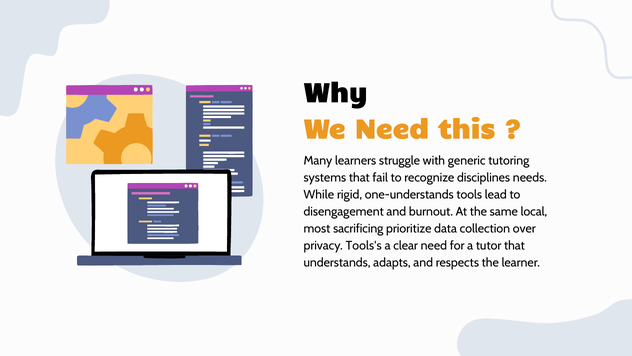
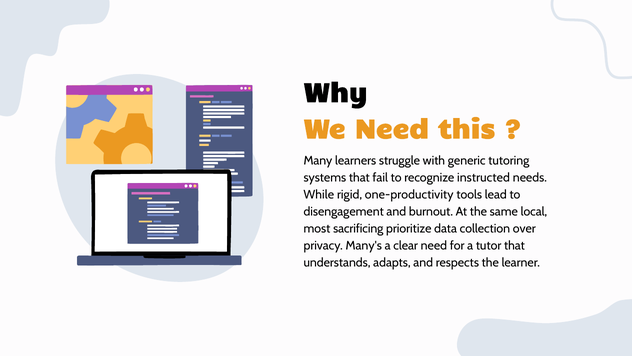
disciplines: disciplines -> instructed (483, 178)
one-understands: one-understands -> one-productivity (409, 195)
Tools's: Tools's -> Many's (364, 245)
